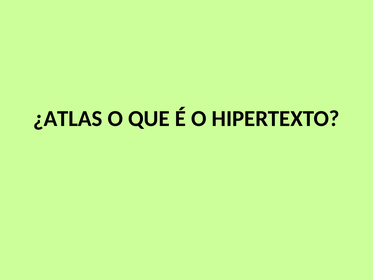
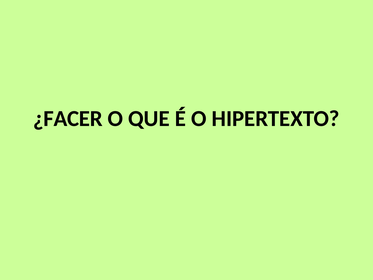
¿ATLAS: ¿ATLAS -> ¿FACER (68, 118)
